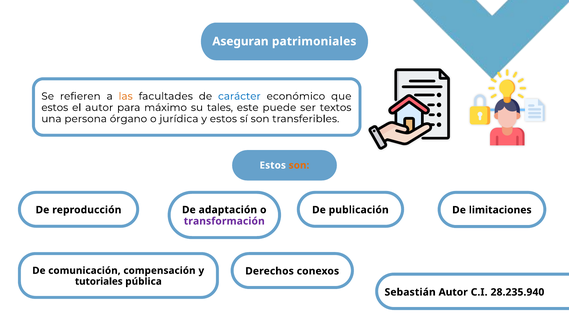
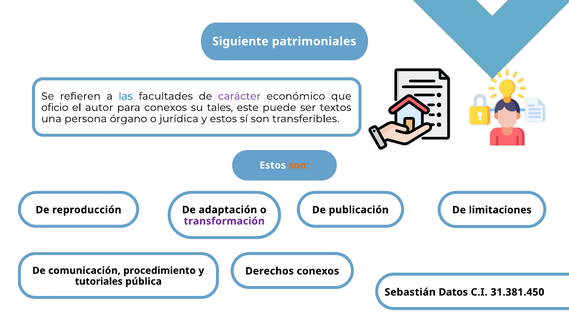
Aseguran: Aseguran -> Siguiente (240, 41)
las colour: orange -> blue (126, 96)
carácter colour: blue -> purple (239, 96)
estos: estos -> oficio (55, 108)
para máximo: máximo -> conexos (166, 108)
compensación: compensación -> procedimiento (160, 271)
Sebastián Autor: Autor -> Datos (453, 292)
28.235.940: 28.235.940 -> 31.381.450 (517, 292)
